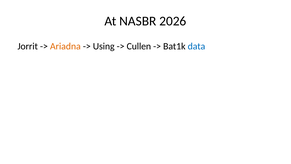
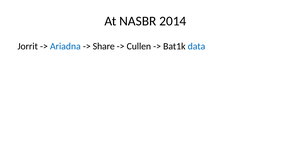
2026: 2026 -> 2014 (173, 21)
Ariadna colour: orange -> blue (65, 46)
Using: Using -> Share (104, 46)
